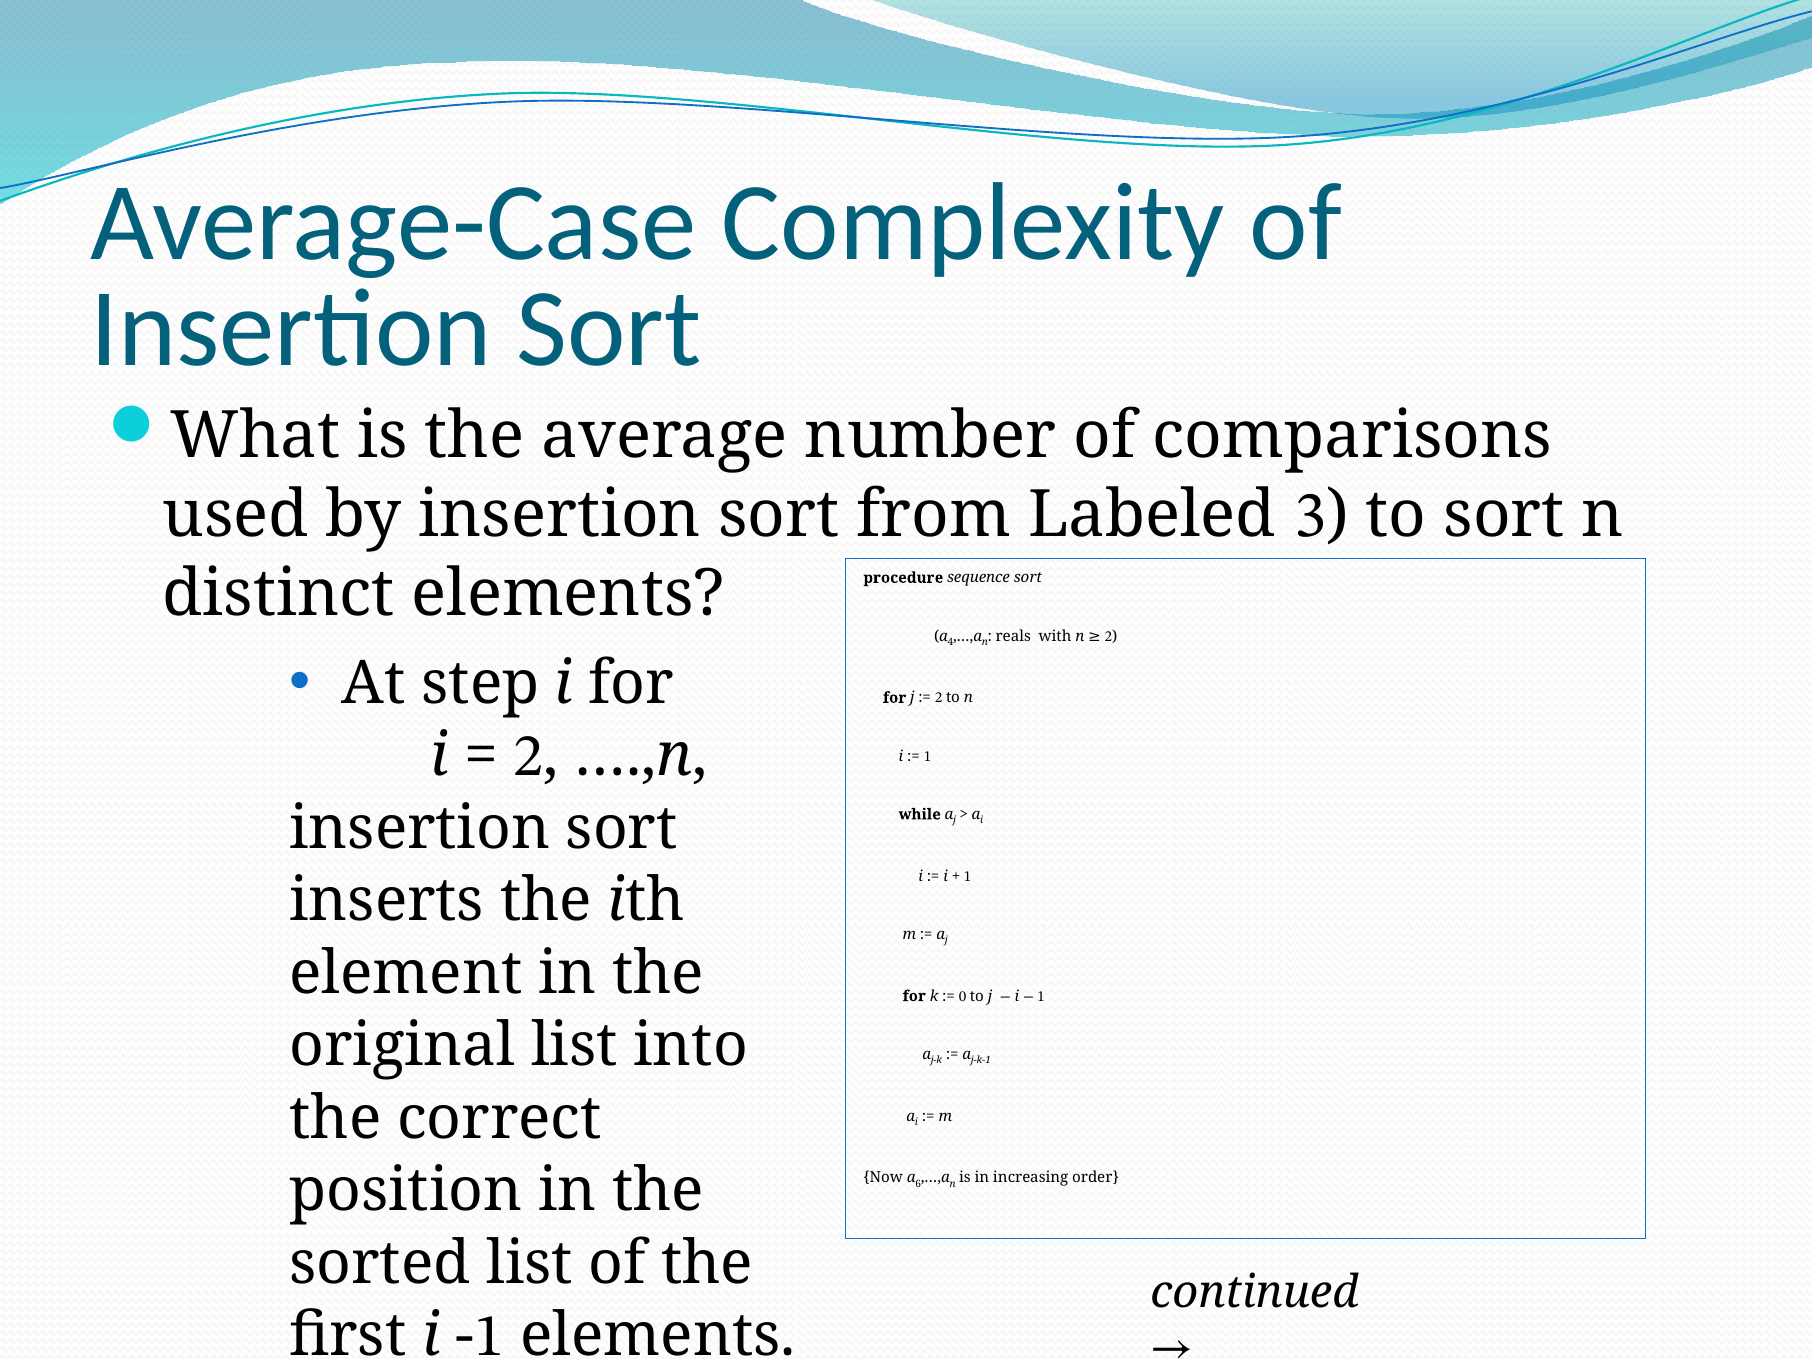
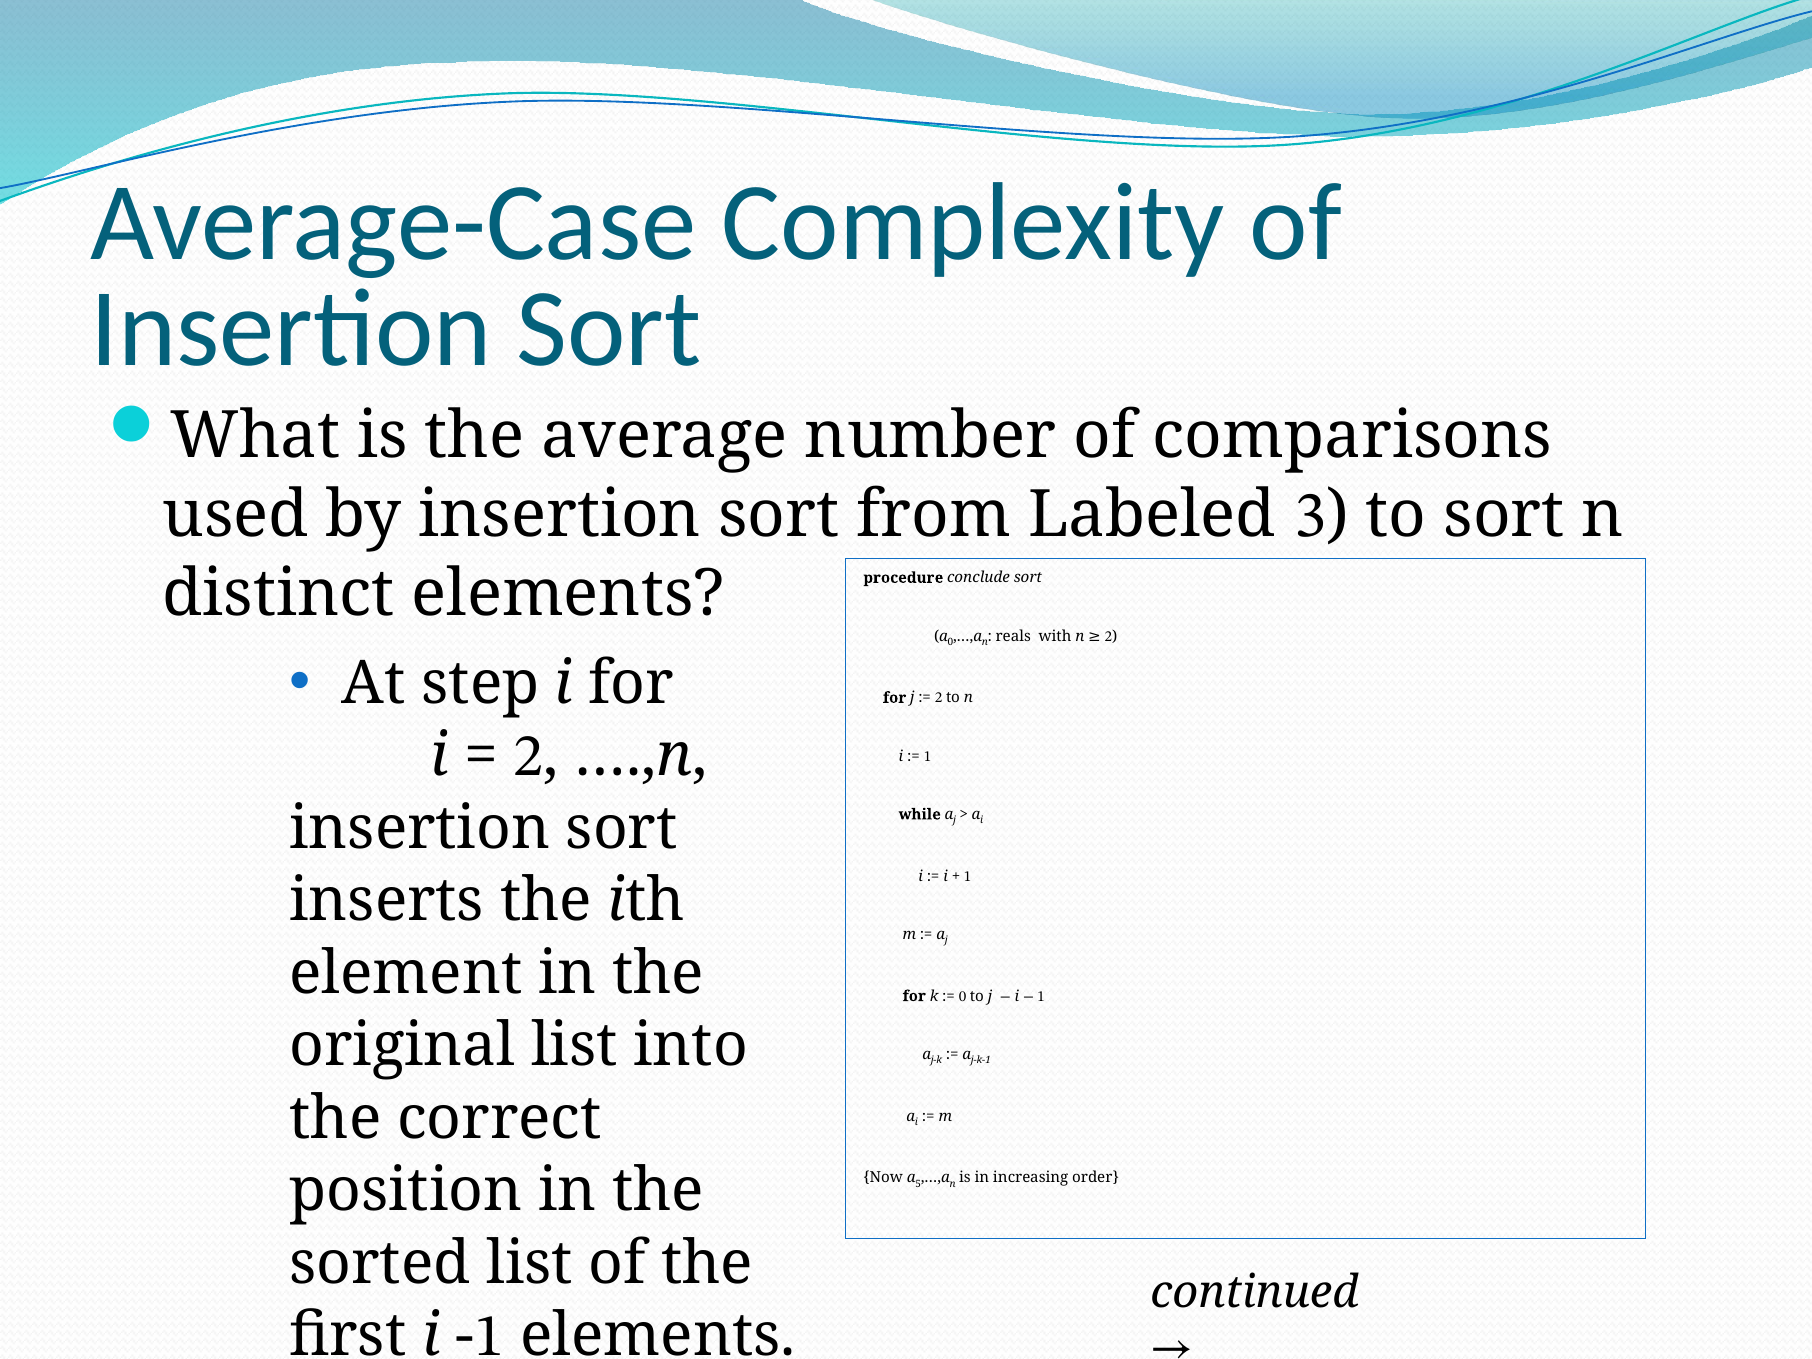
sequence: sequence -> conclude (978, 578)
4: 4 -> 0 (950, 642)
6: 6 -> 5 (918, 1184)
